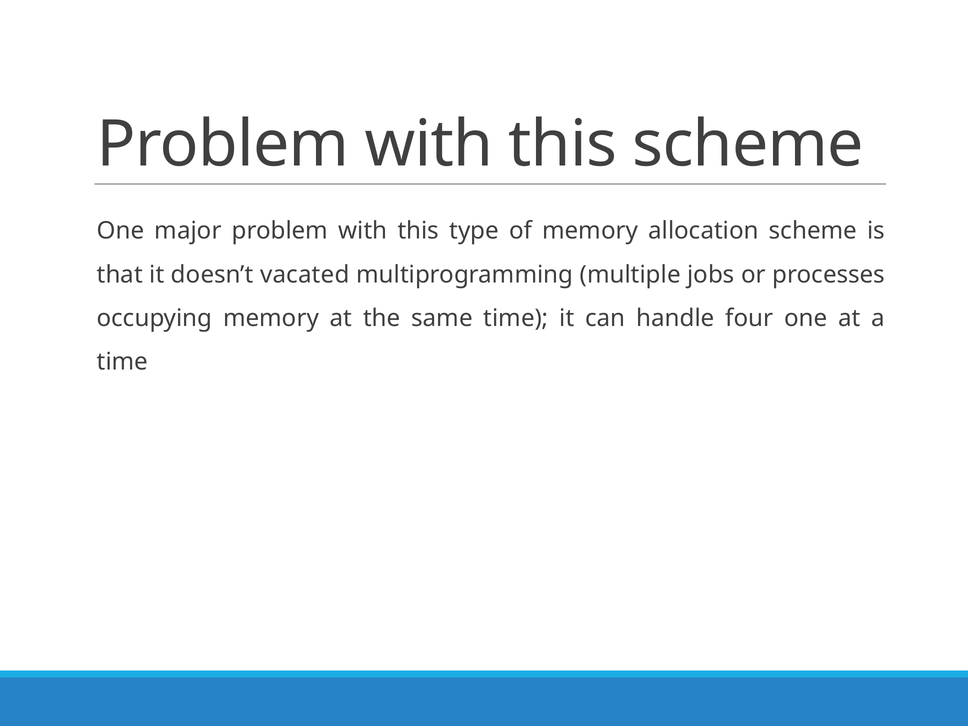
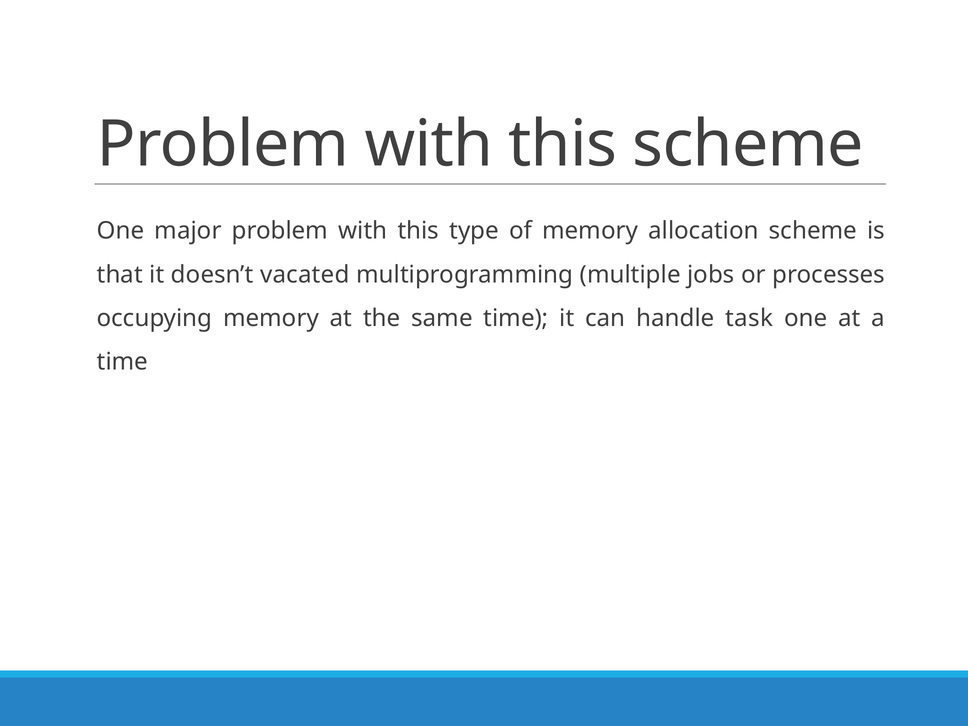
four: four -> task (749, 318)
